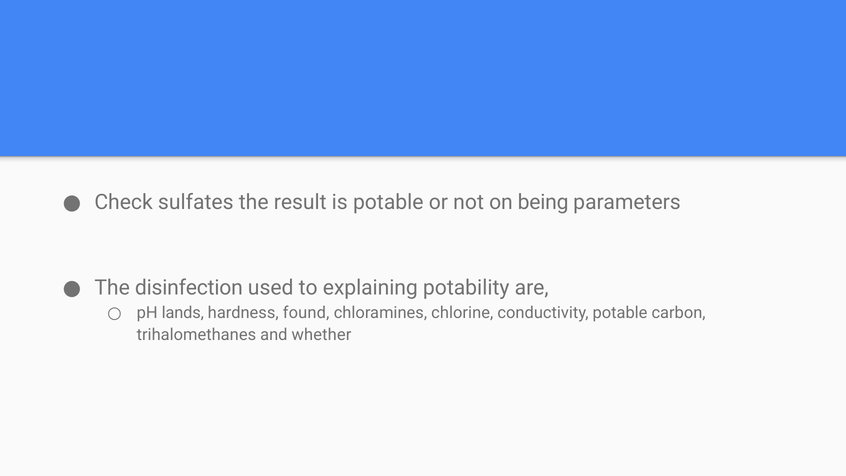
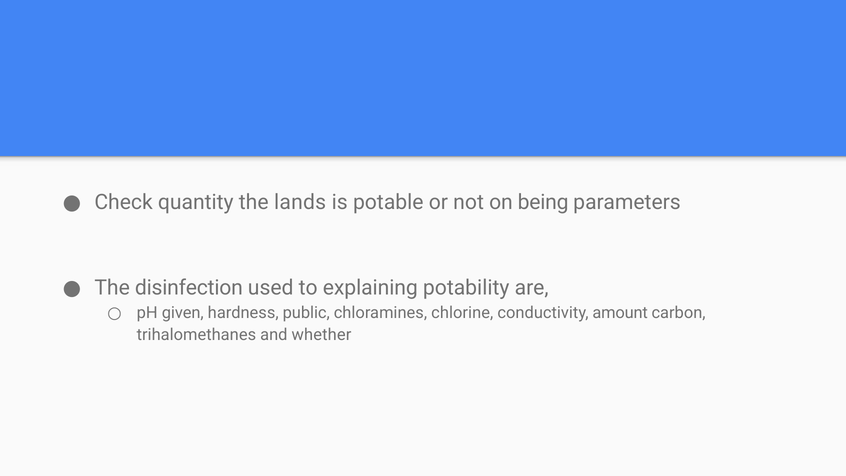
sulfates: sulfates -> quantity (196, 202)
result: result -> lands (300, 202)
lands: lands -> given (183, 313)
found: found -> public (306, 313)
conductivity potable: potable -> amount (620, 313)
